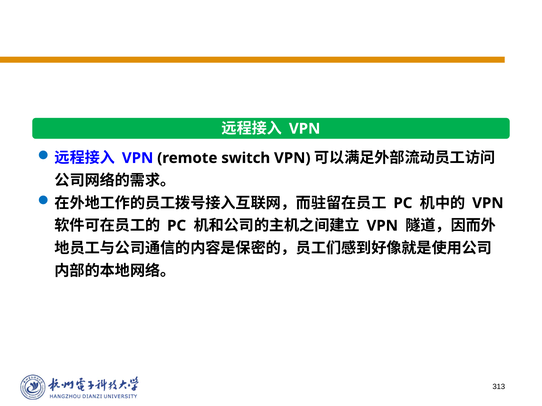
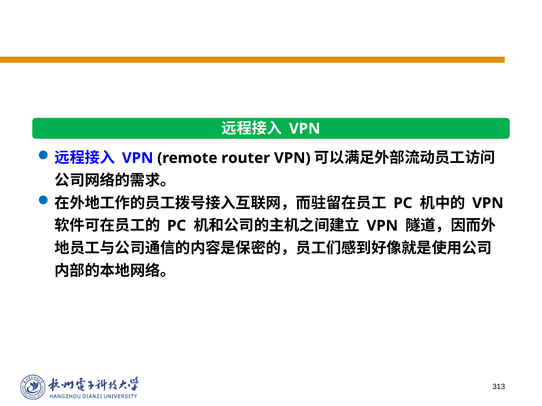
switch: switch -> router (246, 158)
